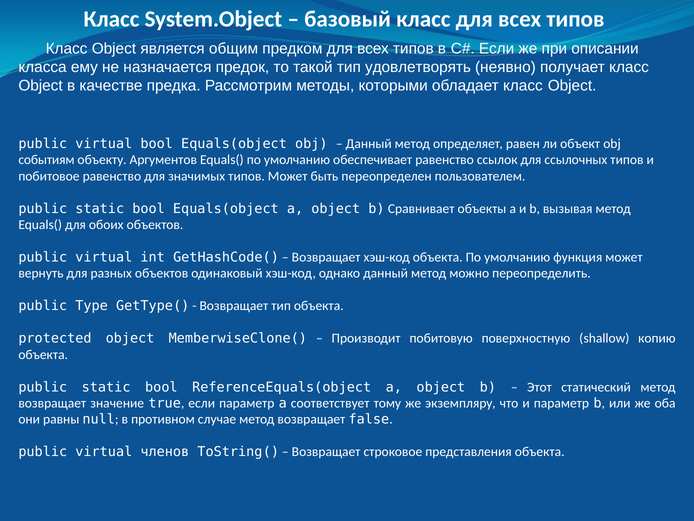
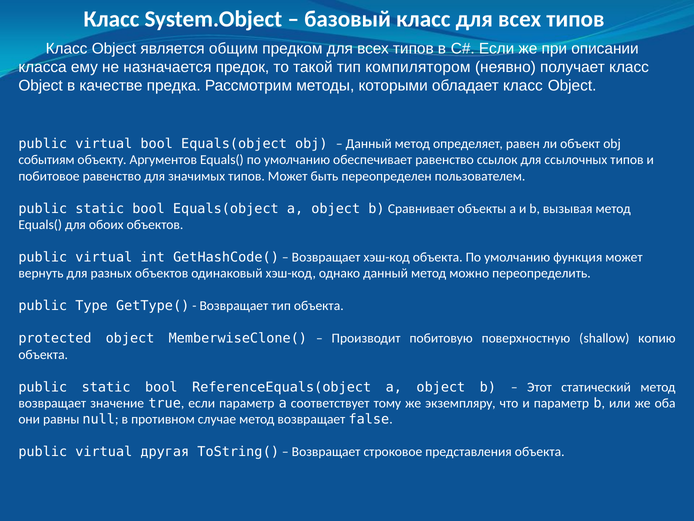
удовлетворять: удовлетворять -> компилятором (418, 67)
членов: членов -> другая (165, 451)
